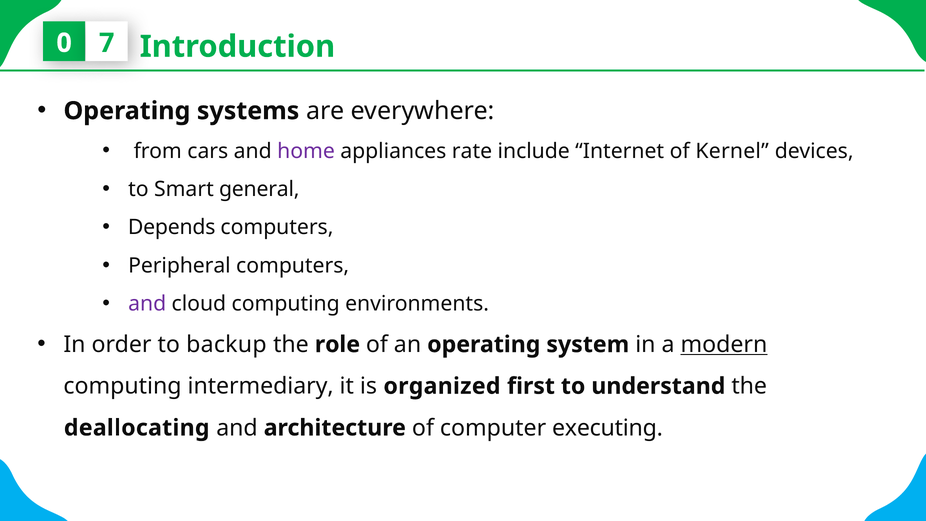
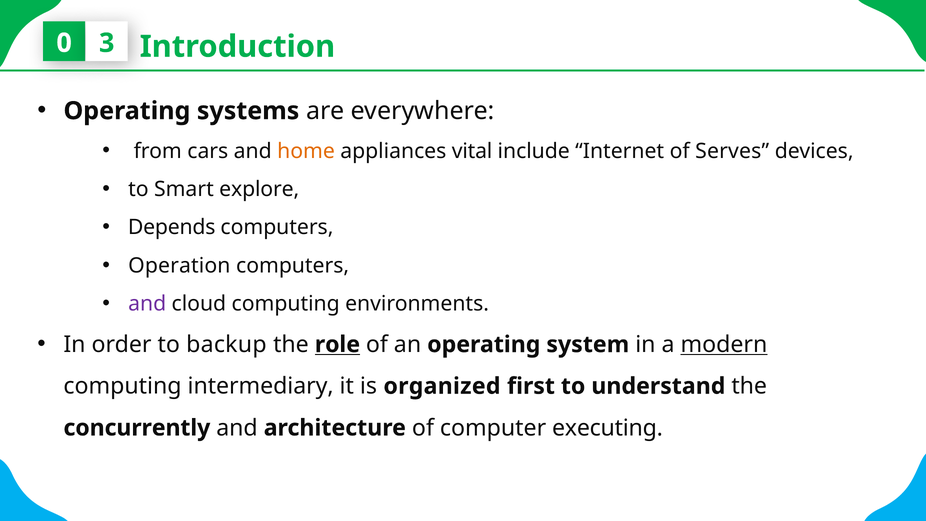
7: 7 -> 3 (107, 43)
home colour: purple -> orange (306, 151)
rate: rate -> vital (472, 151)
Kernel: Kernel -> Serves (732, 151)
general: general -> explore (259, 189)
Peripheral: Peripheral -> Operation (179, 266)
role underline: none -> present (337, 344)
deallocating: deallocating -> concurrently (137, 428)
